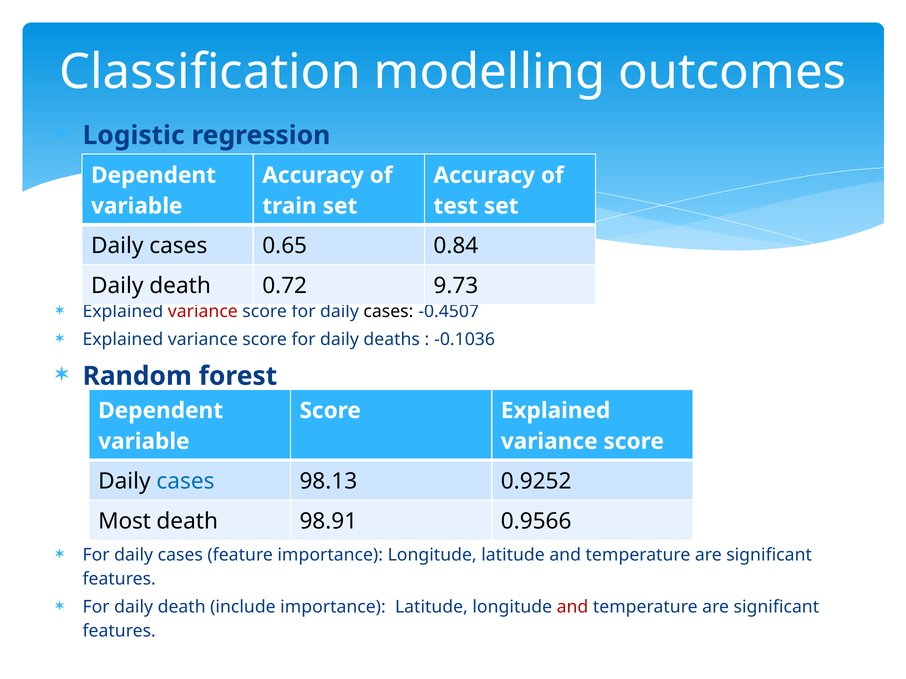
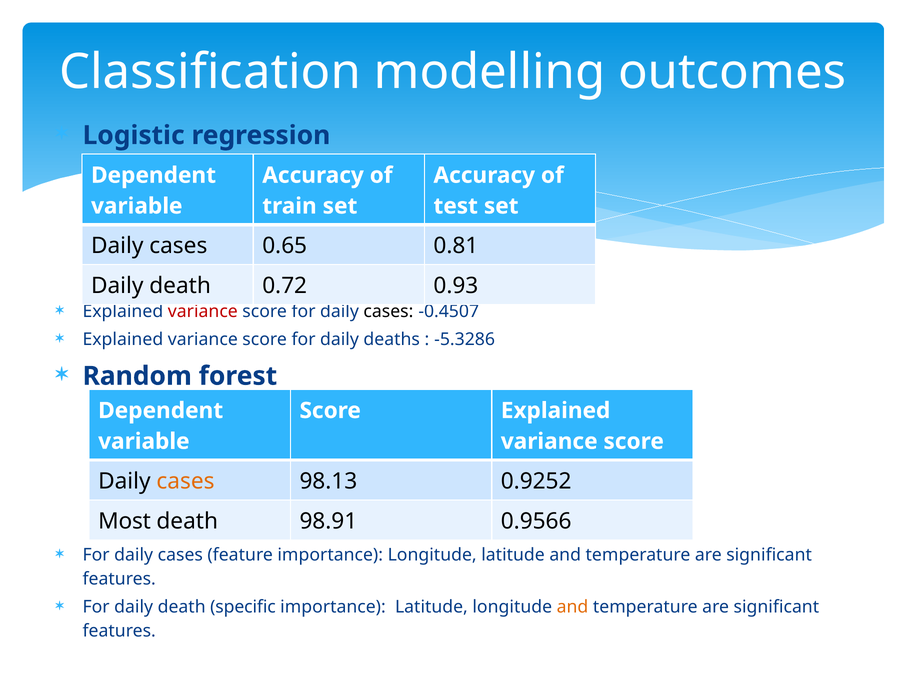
0.84: 0.84 -> 0.81 (456, 246)
9.73: 9.73 -> 0.93 (456, 286)
-0.1036: -0.1036 -> -5.3286 (465, 340)
cases colour: blue -> orange (185, 482)
include: include -> specific (243, 607)
and colour: red -> orange (572, 607)
